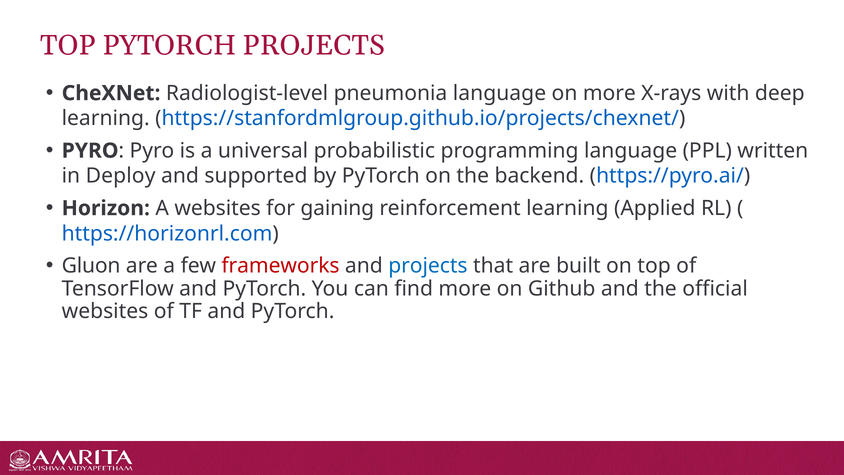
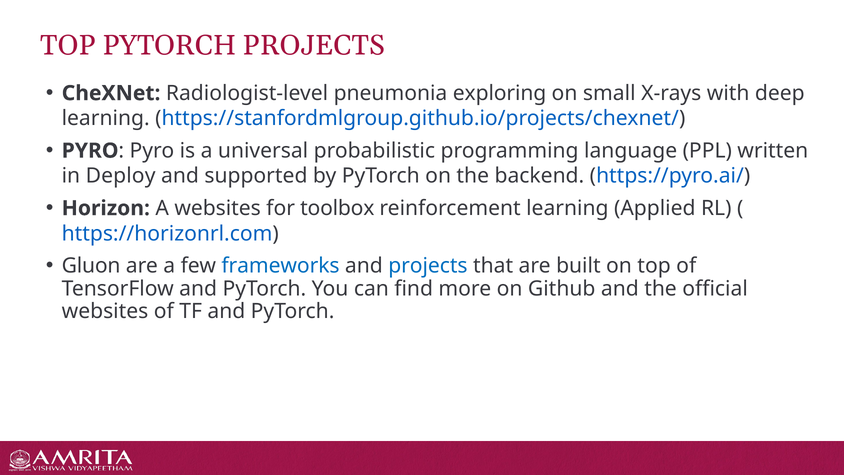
pneumonia language: language -> exploring (500, 93)
on more: more -> small (609, 93)
gaining: gaining -> toolbox (337, 208)
frameworks colour: red -> blue (280, 266)
